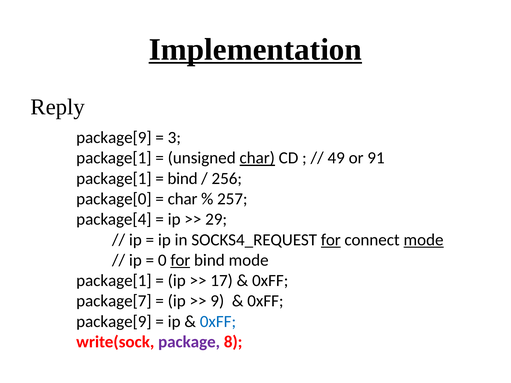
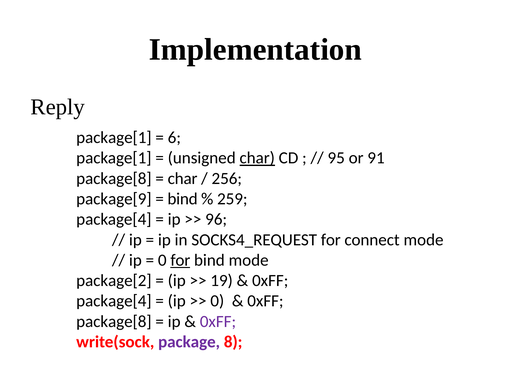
Implementation underline: present -> none (255, 49)
package[9: package[9 -> package[1 (114, 138)
3: 3 -> 6 (174, 138)
49: 49 -> 95 (336, 158)
package[1: package[1 -> package[8 (114, 179)
bind: bind -> char (183, 179)
package[0: package[0 -> package[9 (114, 199)
char: char -> bind (183, 199)
257: 257 -> 259 (232, 199)
29: 29 -> 96 (216, 219)
for underline: present -> none (331, 240)
mode underline: present -> none (424, 240)
package[1: package[1 -> package[2 (114, 281)
17: 17 -> 19 (222, 281)
package[7: package[7 -> package[4 (114, 301)
9: 9 -> 0 (217, 301)
package[9: package[9 -> package[8 (114, 322)
0xFF colour: blue -> purple (218, 322)
